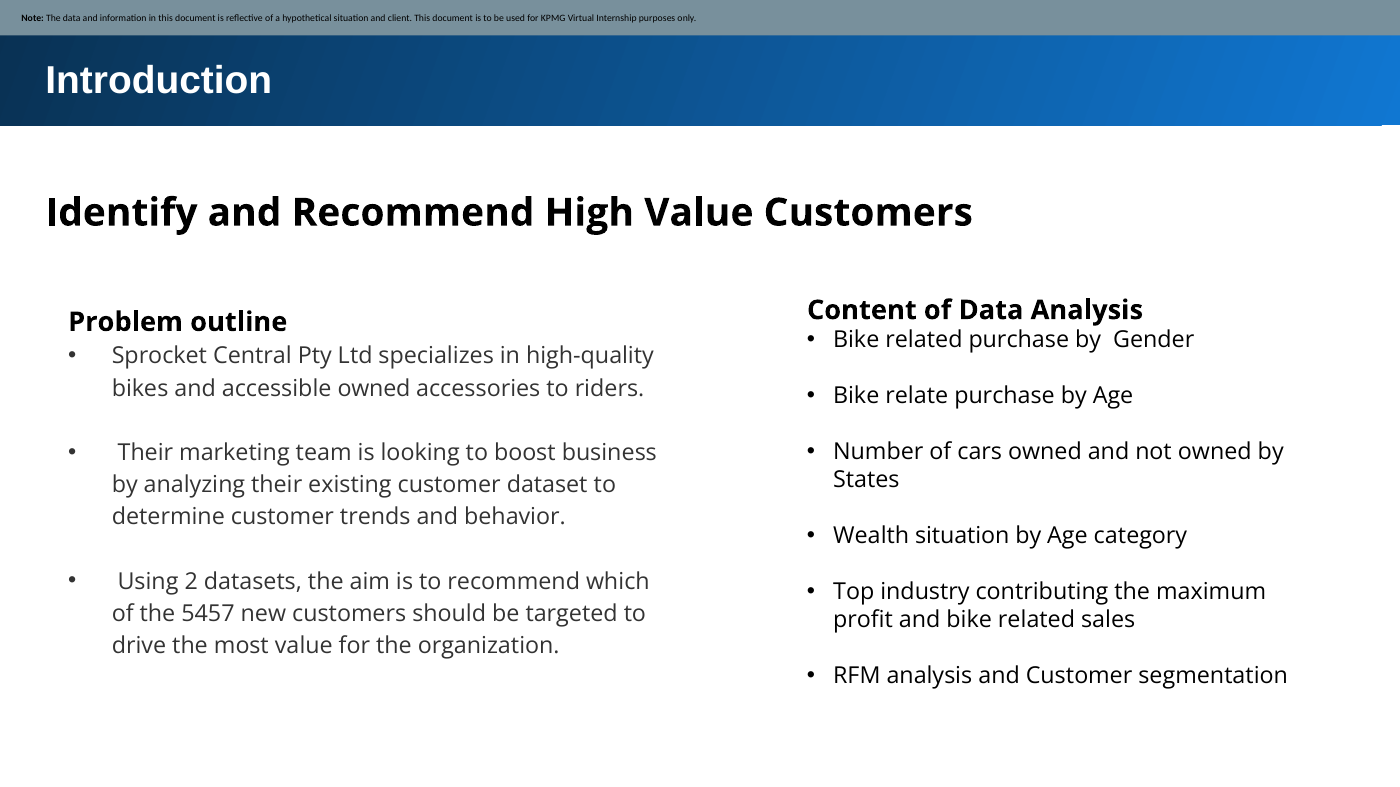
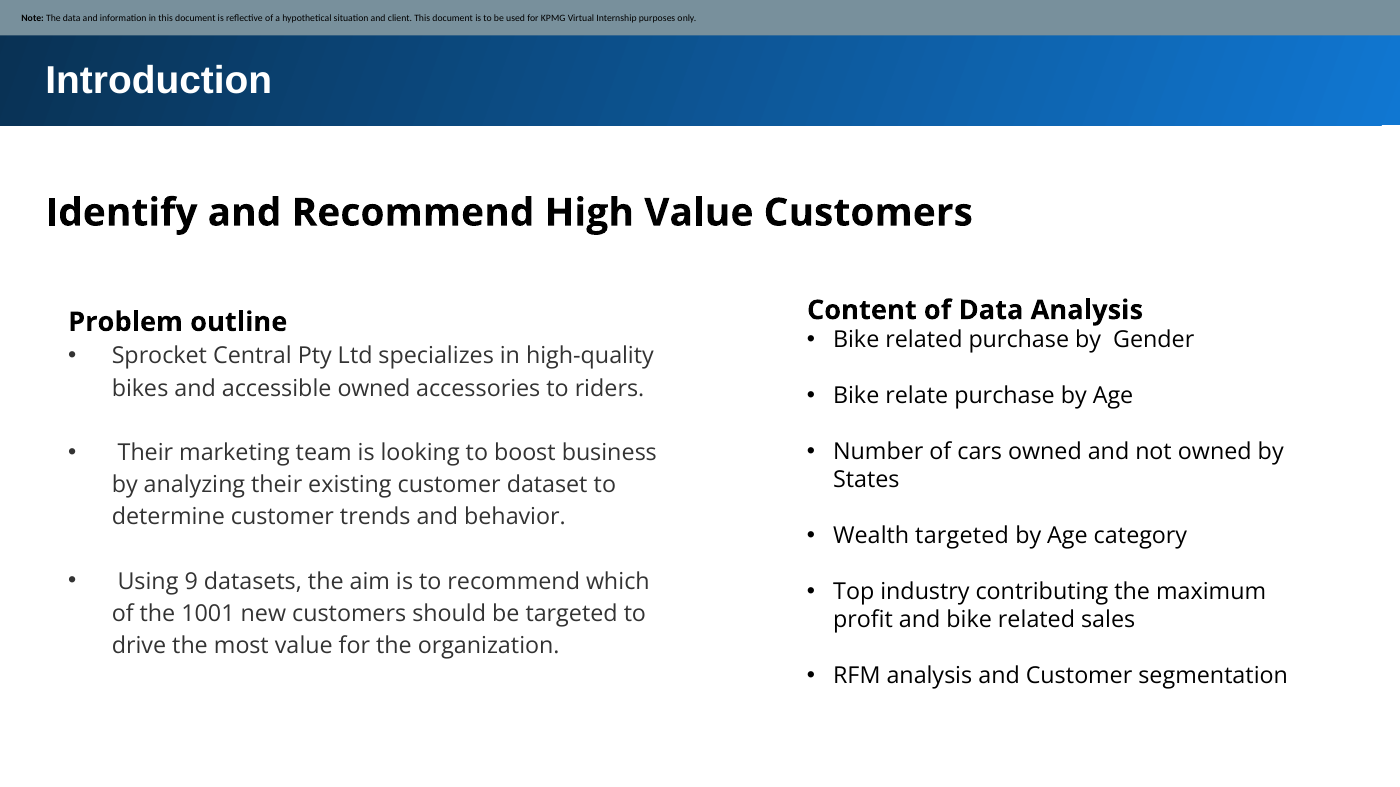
Wealth situation: situation -> targeted (962, 536)
2: 2 -> 9 (191, 582)
5457: 5457 -> 1001 (208, 614)
